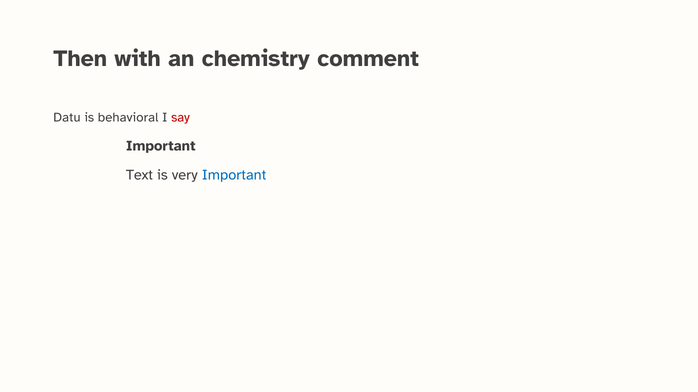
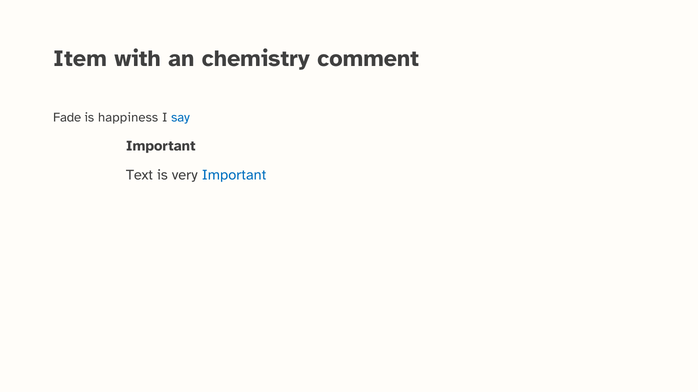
Then: Then -> Item (80, 59)
Datu: Datu -> Fade (67, 118)
behavioral: behavioral -> happiness (128, 118)
say colour: red -> blue (180, 118)
